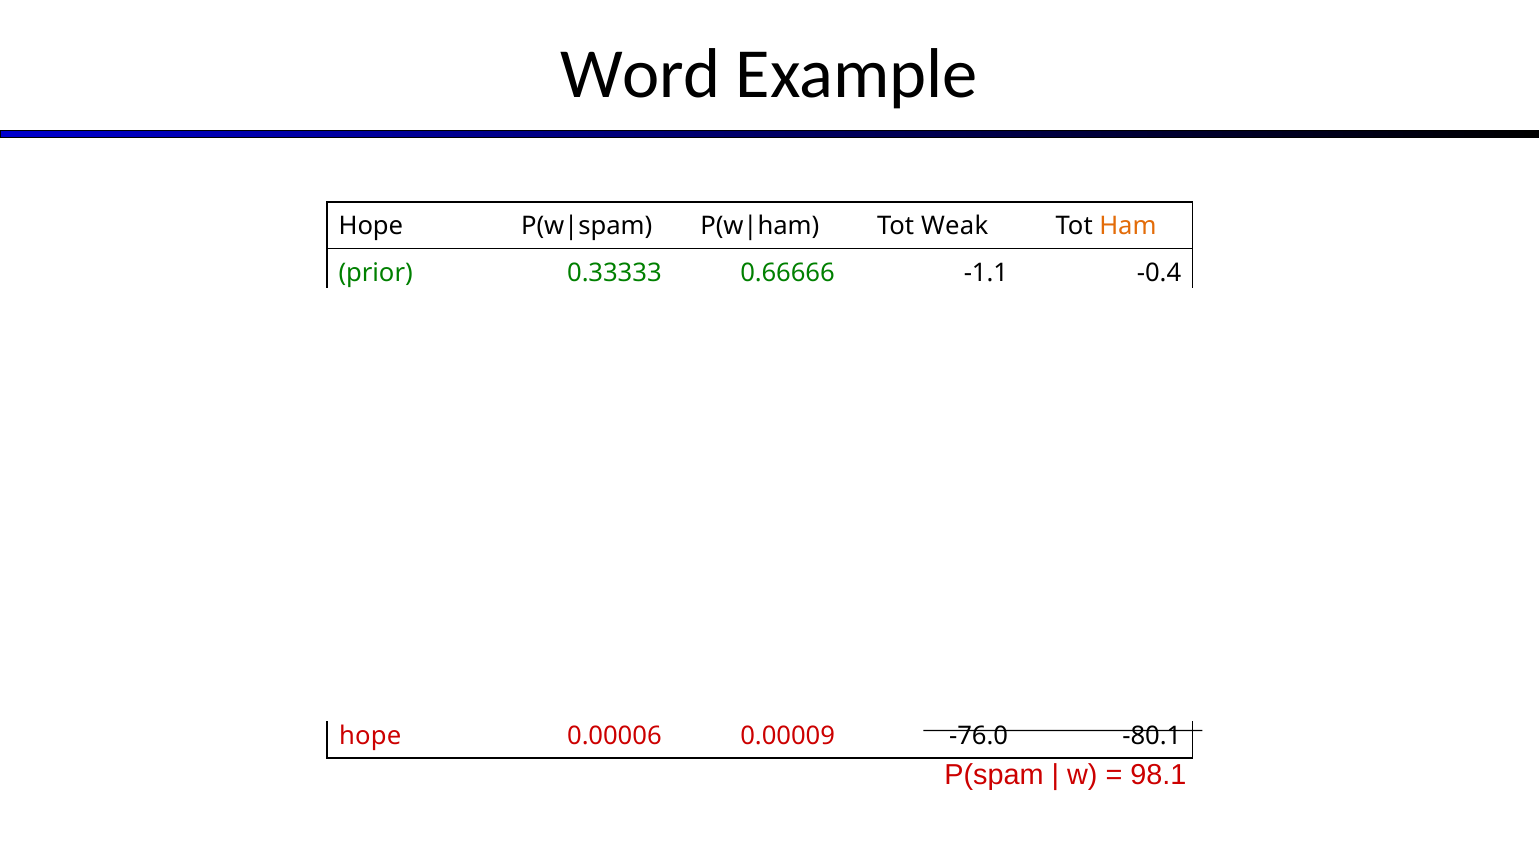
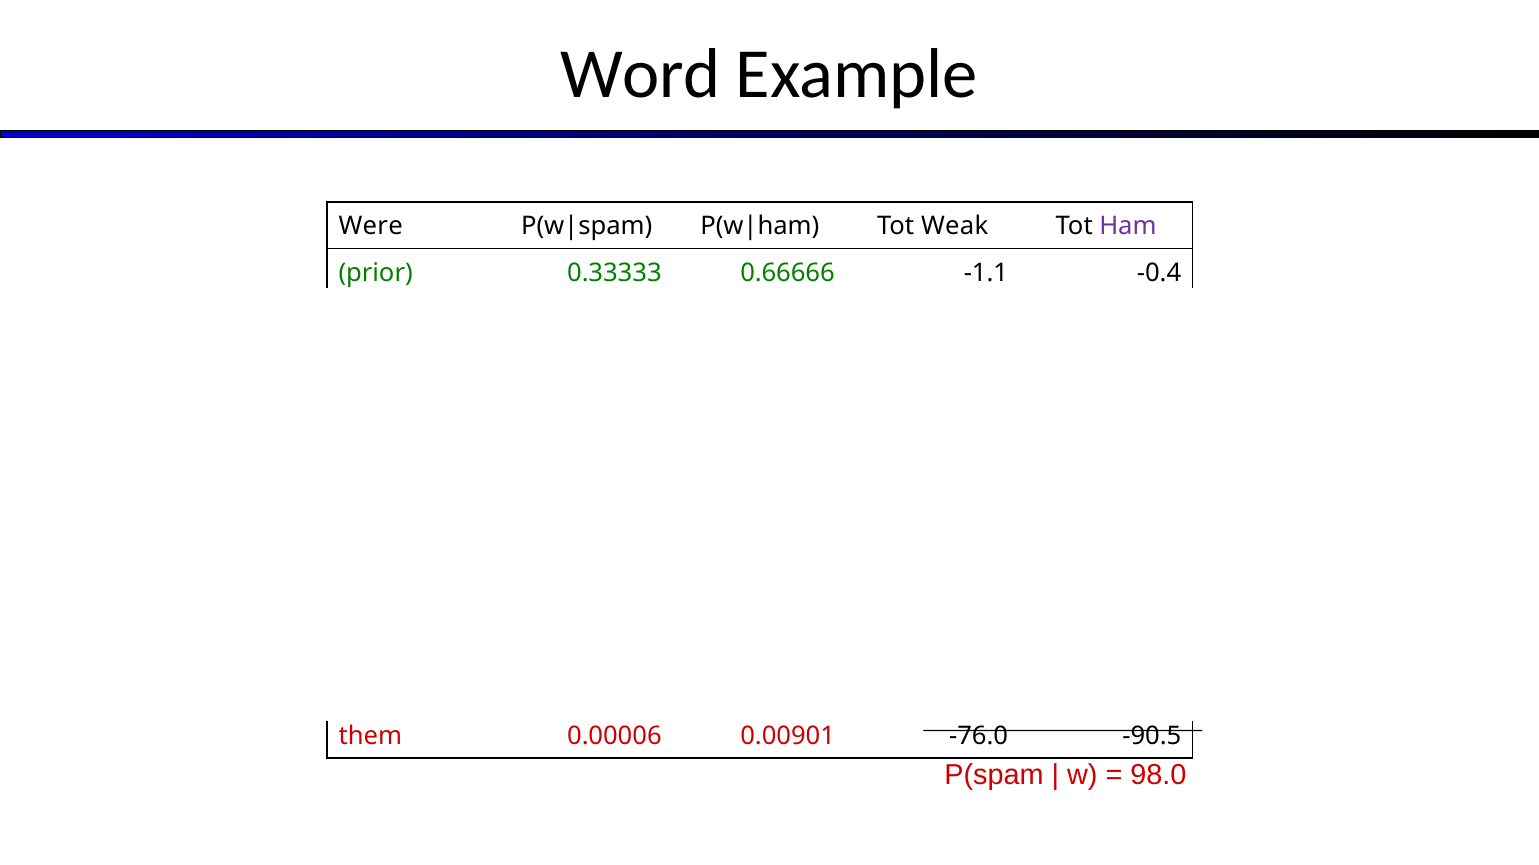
Hope: Hope -> Were (371, 227)
Ham colour: orange -> purple (1128, 227)
hope: hope -> them (370, 737)
0.00009: 0.00009 -> 0.00901 (788, 737)
-80.1: -80.1 -> -90.5 (1152, 737)
98.1: 98.1 -> 98.0 (1158, 775)
